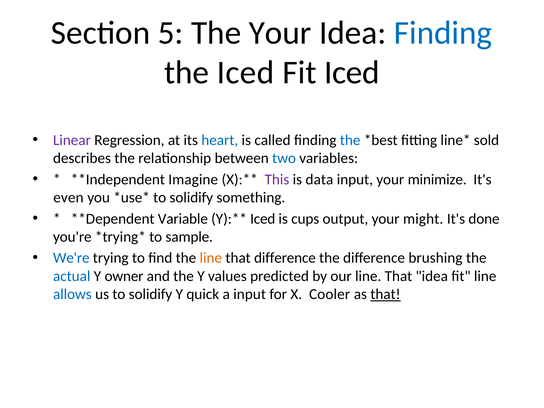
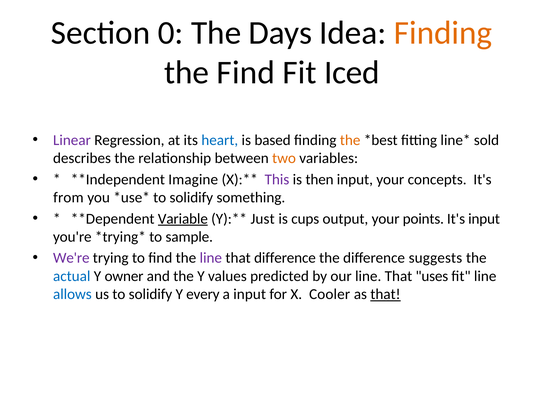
5: 5 -> 0 (171, 33)
The Your: Your -> Days (280, 33)
Finding colour: blue -> orange (443, 33)
the Iced: Iced -> Find (246, 73)
called: called -> based (273, 140)
the colour: blue -> orange (350, 140)
two colour: blue -> orange (284, 158)
data: data -> then (320, 179)
minimize: minimize -> concepts (437, 179)
even: even -> from (68, 198)
Variable underline: none -> present (183, 219)
Iced: Iced -> Just (263, 219)
might: might -> points (423, 219)
It's done: done -> input (484, 219)
We're colour: blue -> purple (71, 258)
line colour: orange -> purple (211, 258)
brushing: brushing -> suggests (435, 258)
That idea: idea -> uses (432, 276)
quick: quick -> every (203, 294)
